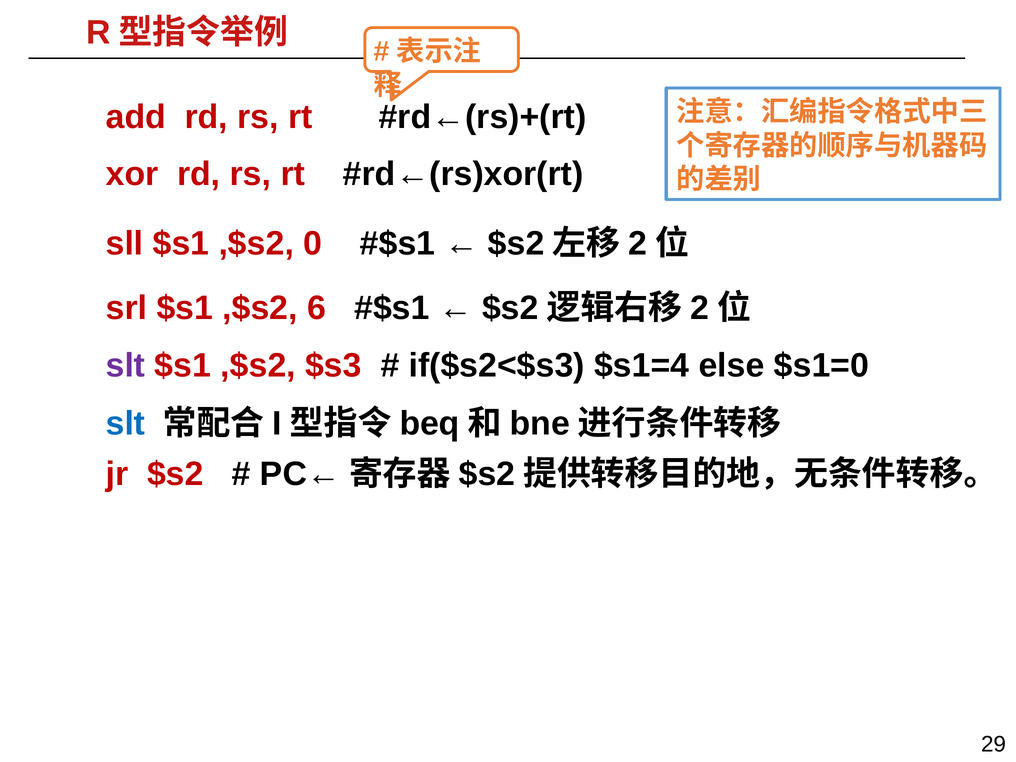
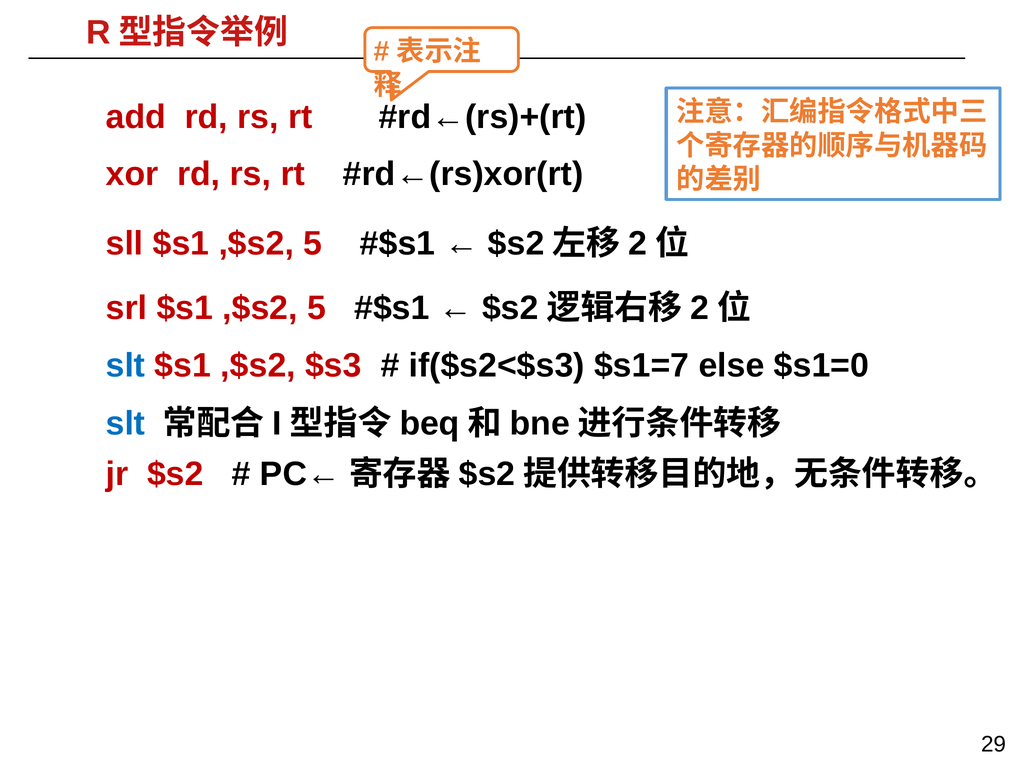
sll $s1 ,$s2 0: 0 -> 5 (313, 243)
srl $s1 ,$s2 6: 6 -> 5 (316, 308)
slt colour: purple -> blue (125, 366)
$s1=4: $s1=4 -> $s1=7 (642, 366)
